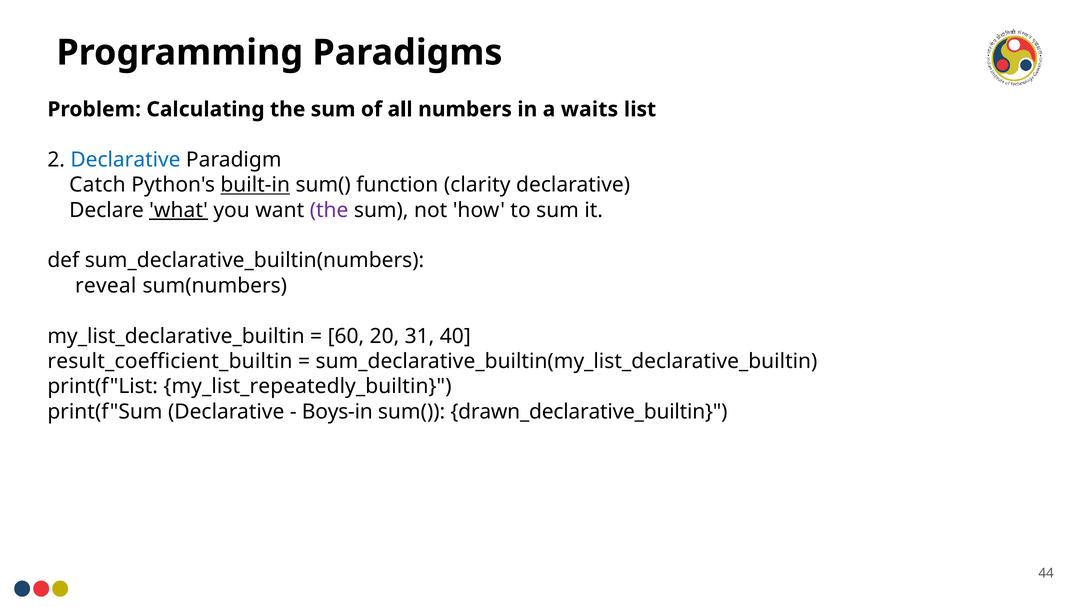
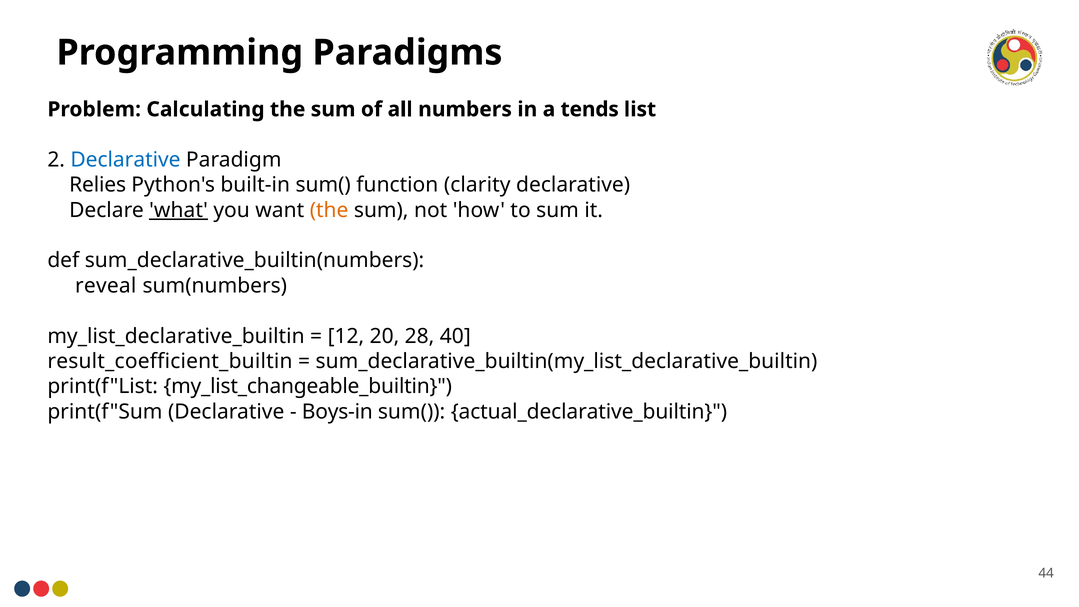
waits: waits -> tends (590, 109)
Catch: Catch -> Relies (98, 185)
built-in underline: present -> none (255, 185)
the colour: purple -> orange (329, 210)
60: 60 -> 12 (346, 336)
31: 31 -> 28 (420, 336)
my_list_repeatedly_builtin: my_list_repeatedly_builtin -> my_list_changeable_builtin (308, 386)
drawn_declarative_builtin: drawn_declarative_builtin -> actual_declarative_builtin (589, 412)
